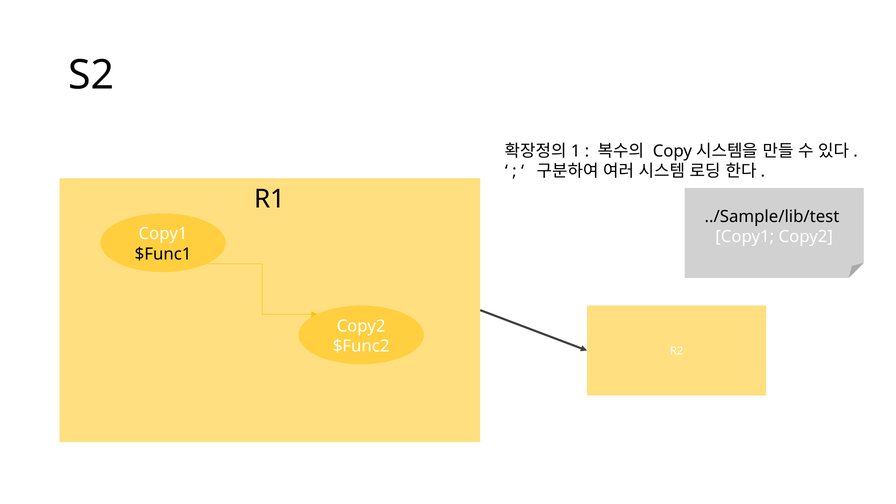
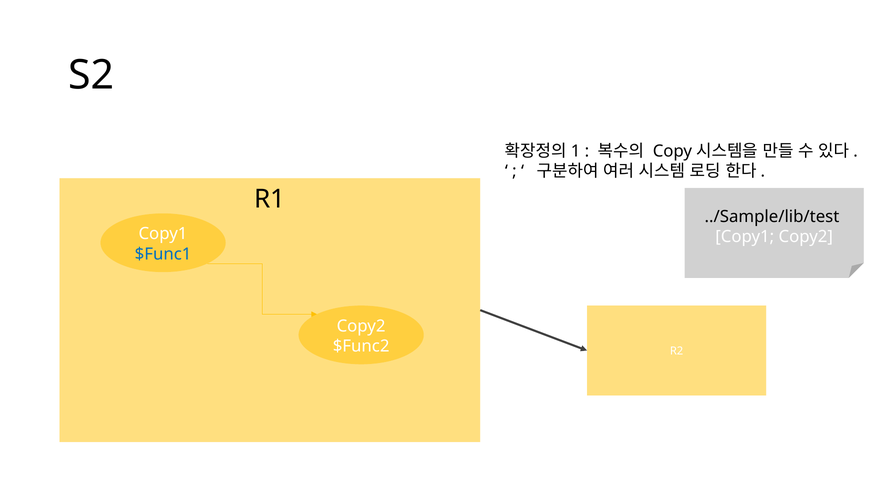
$Func1 colour: black -> blue (163, 254)
